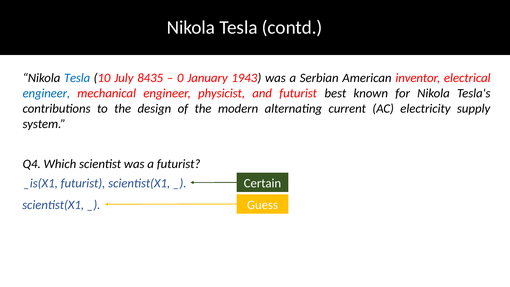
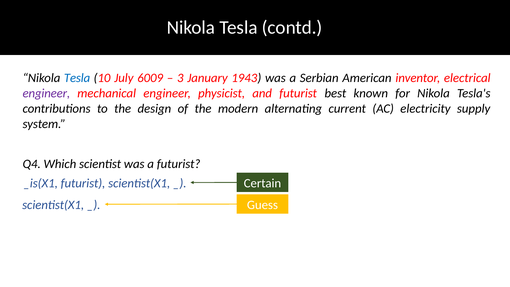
8435: 8435 -> 6009 (150, 78)
0: 0 -> 3 (180, 78)
engineer colour: blue -> purple (46, 93)
